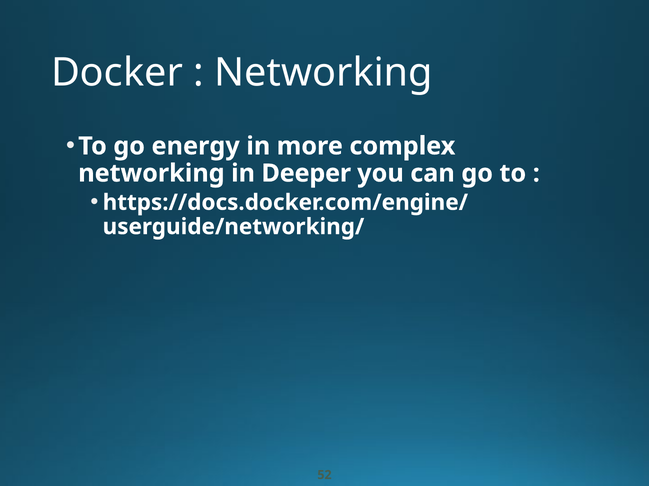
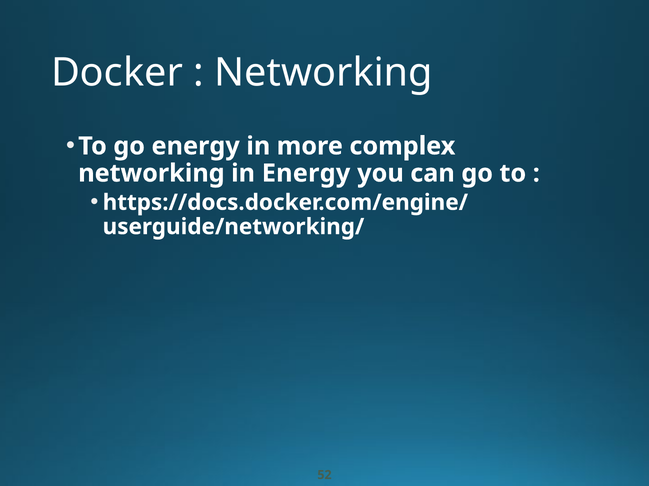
in Deeper: Deeper -> Energy (306, 174)
